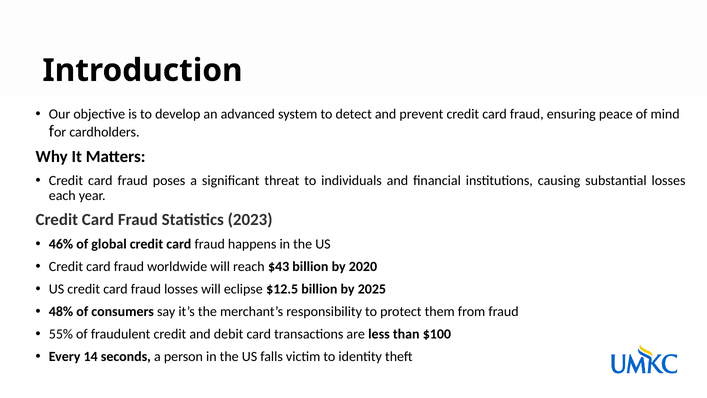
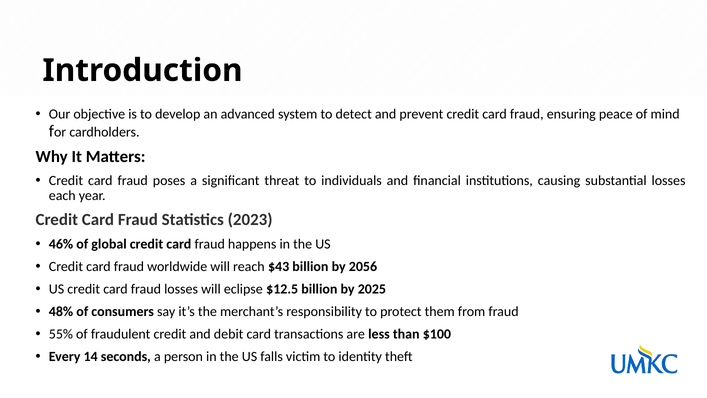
2020: 2020 -> 2056 (363, 266)
